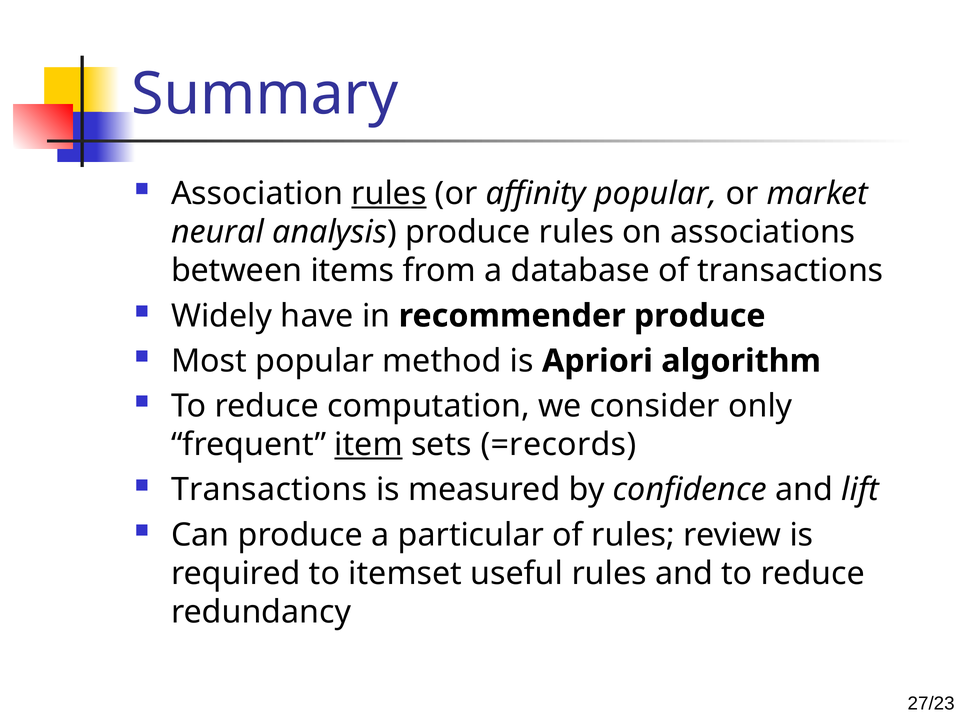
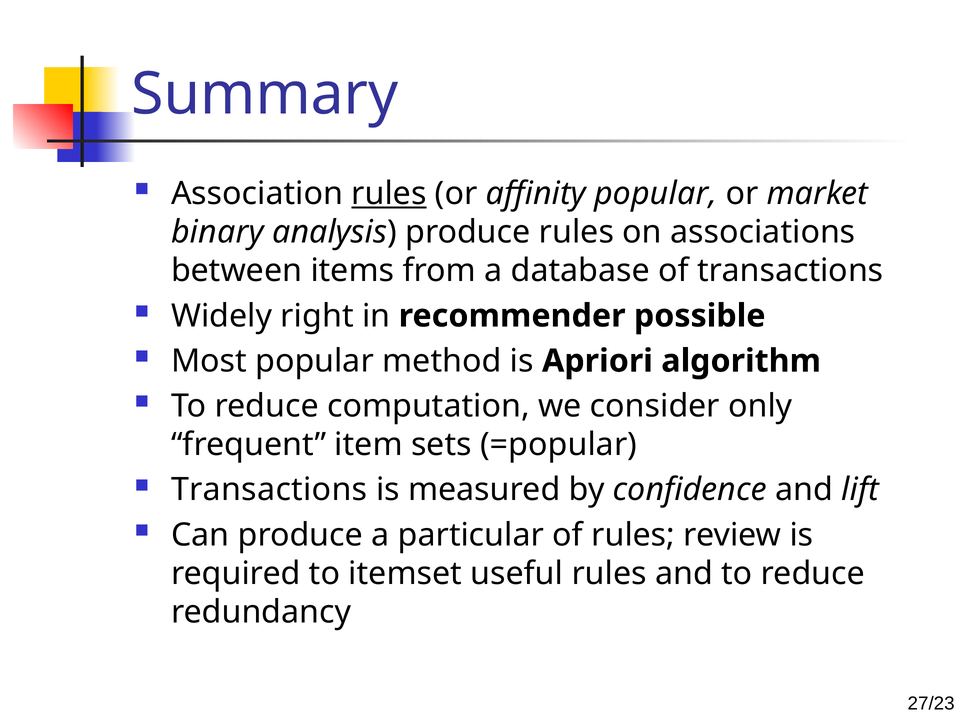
neural: neural -> binary (217, 232)
have: have -> right (317, 316)
recommender produce: produce -> possible (700, 316)
item underline: present -> none (369, 445)
=records: =records -> =popular (559, 445)
